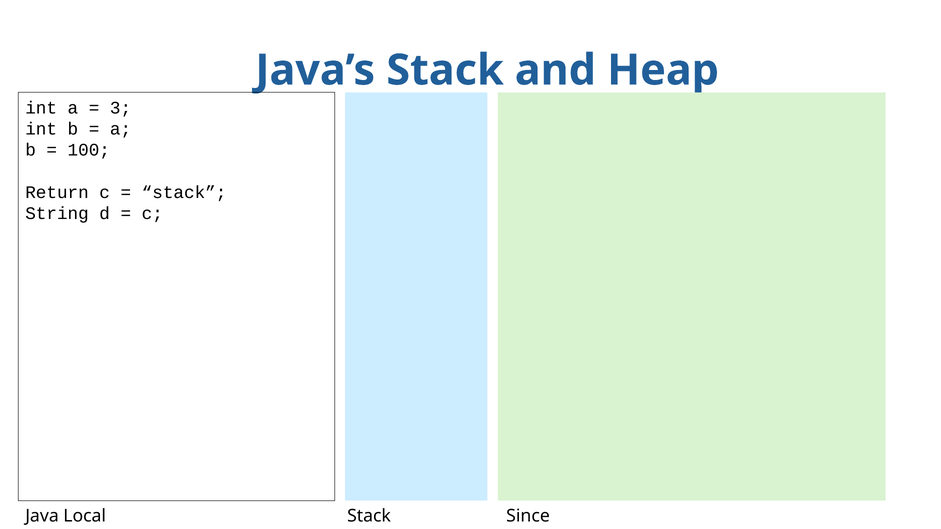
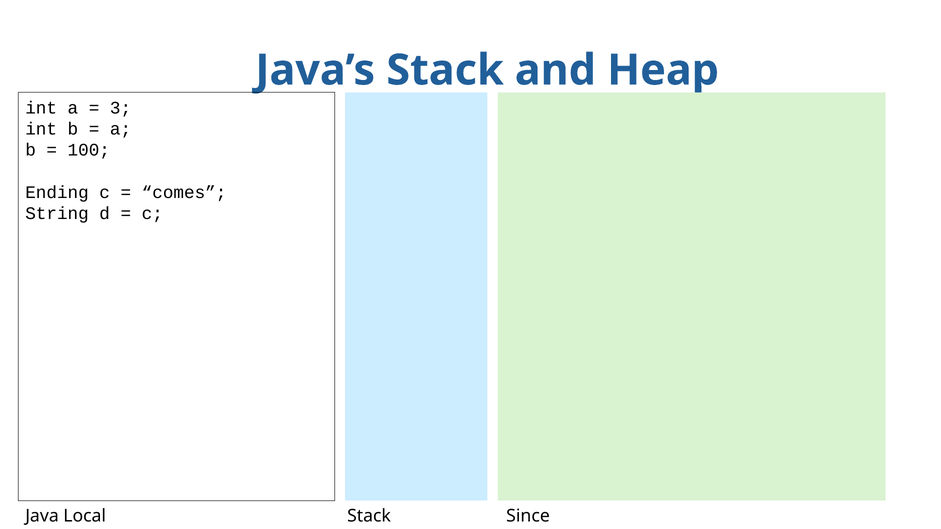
Return: Return -> Ending (57, 193)
stack: stack -> comes (184, 193)
